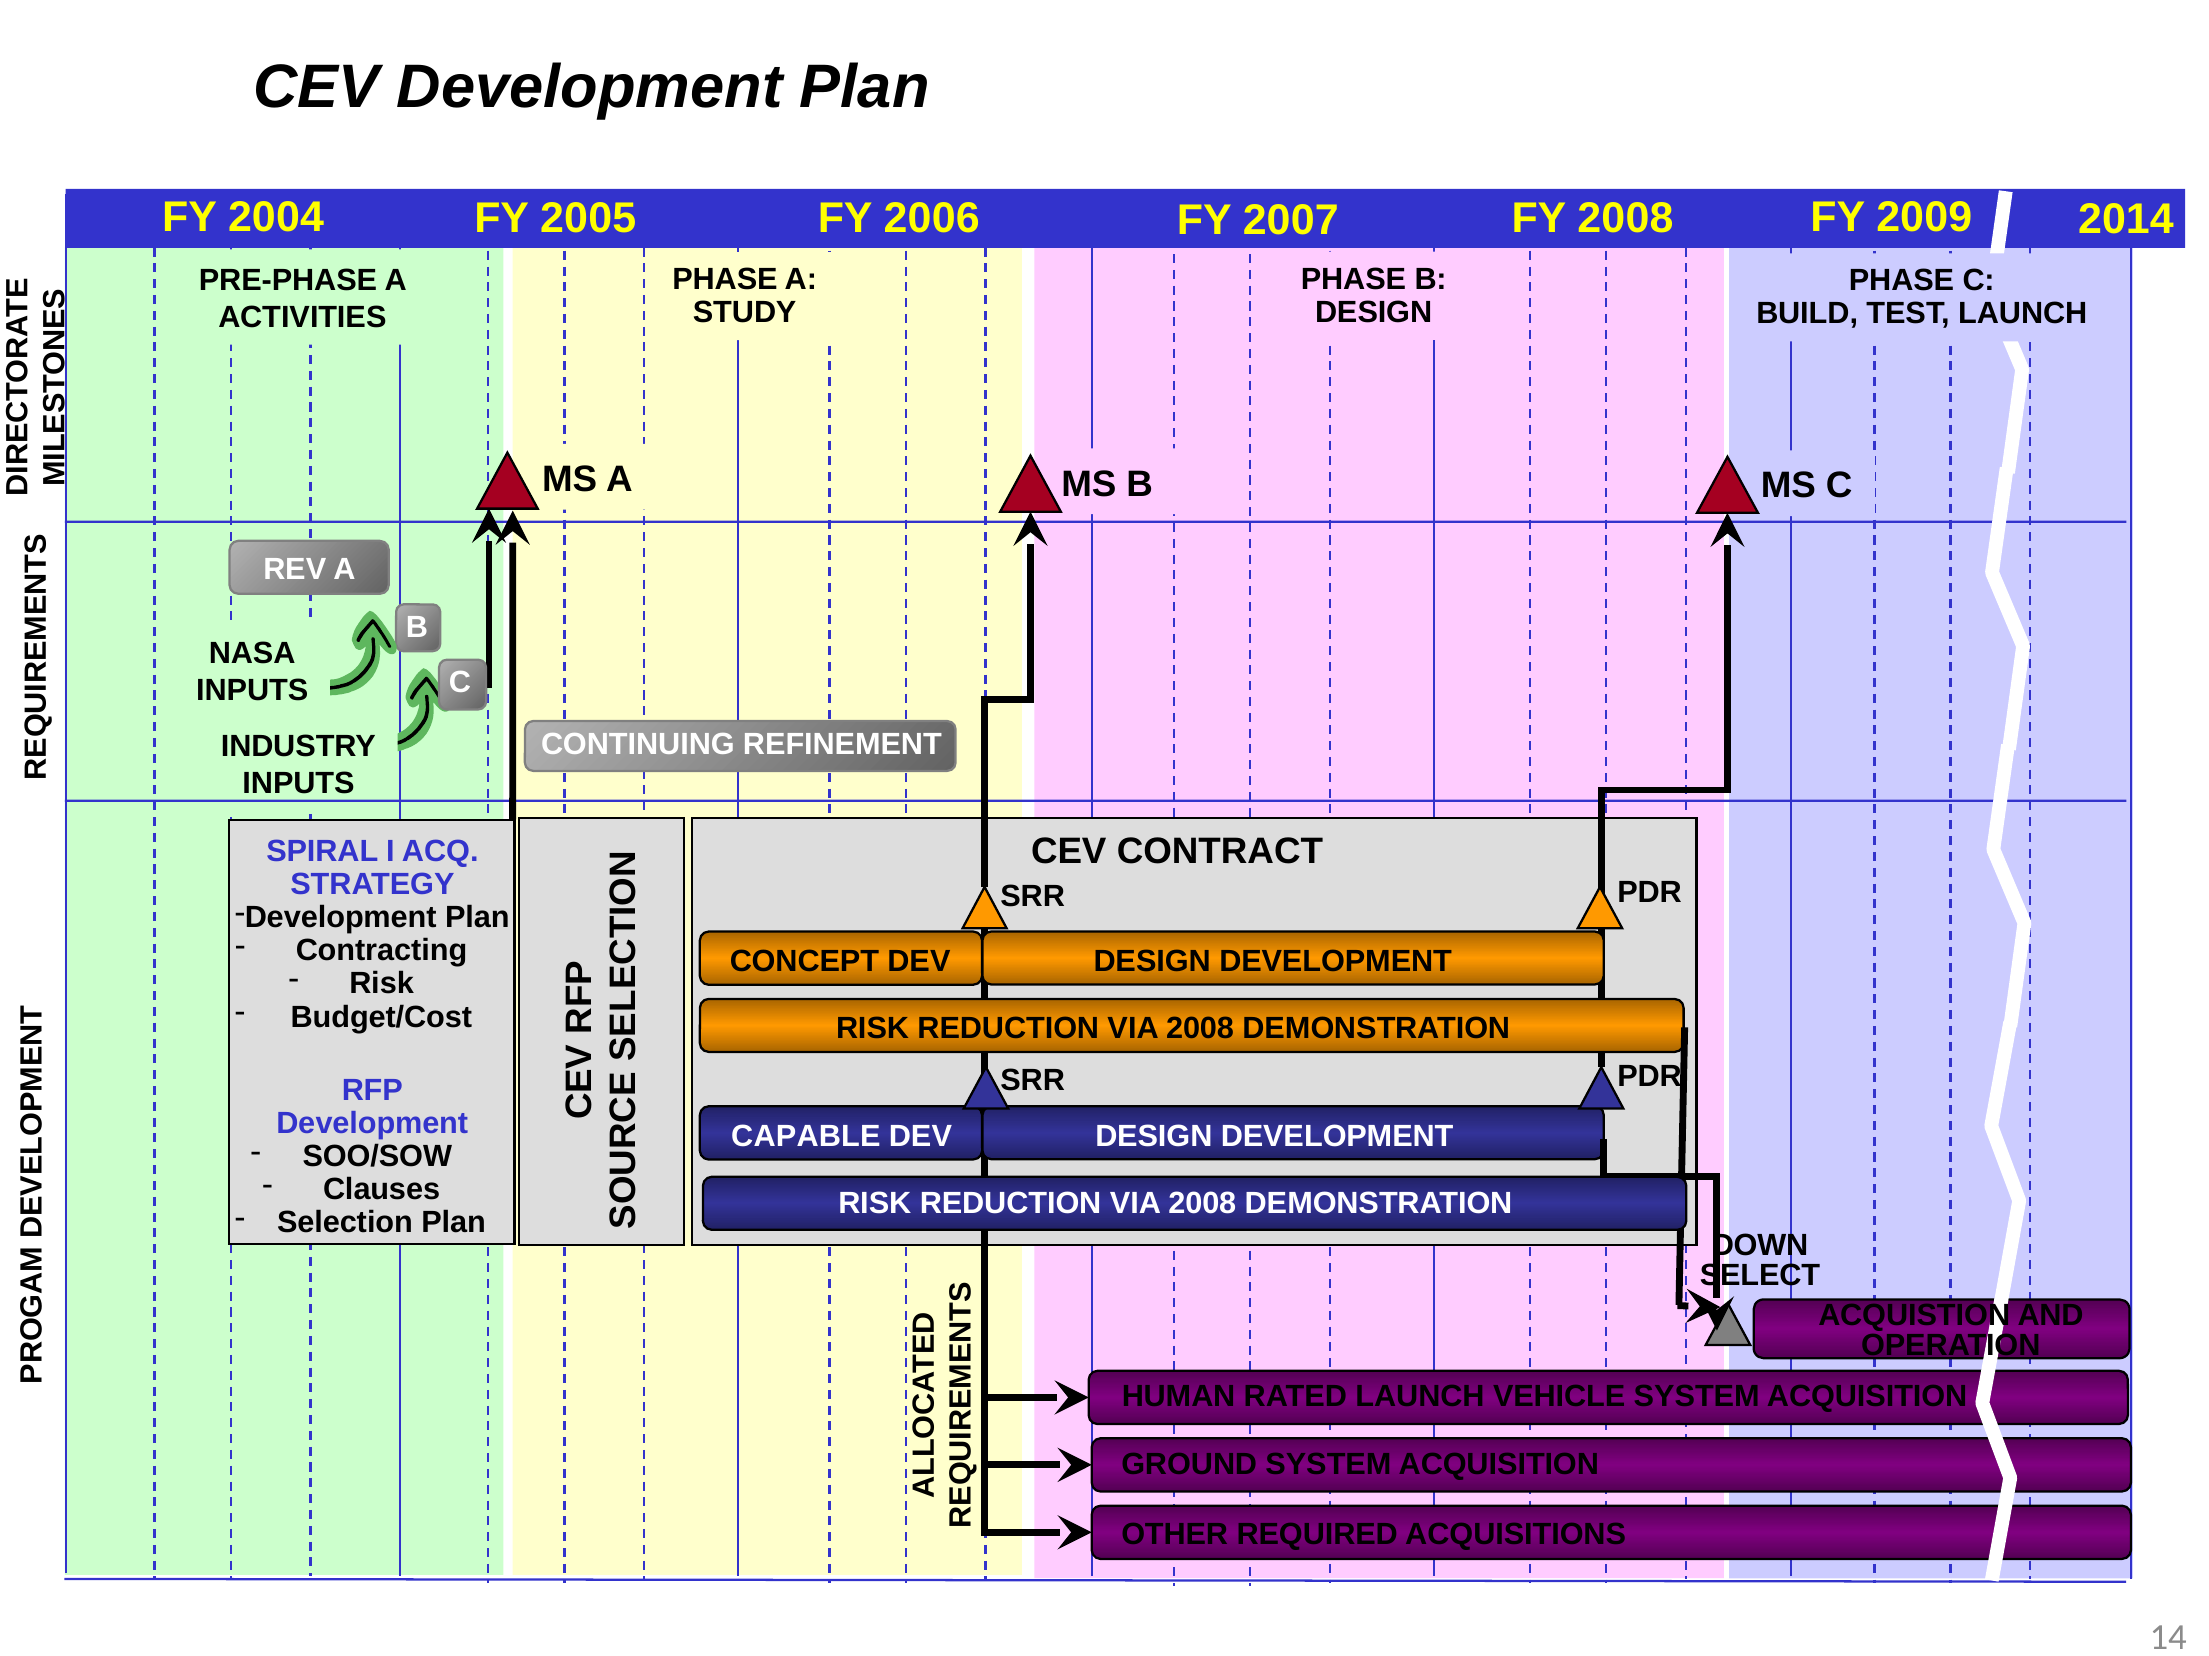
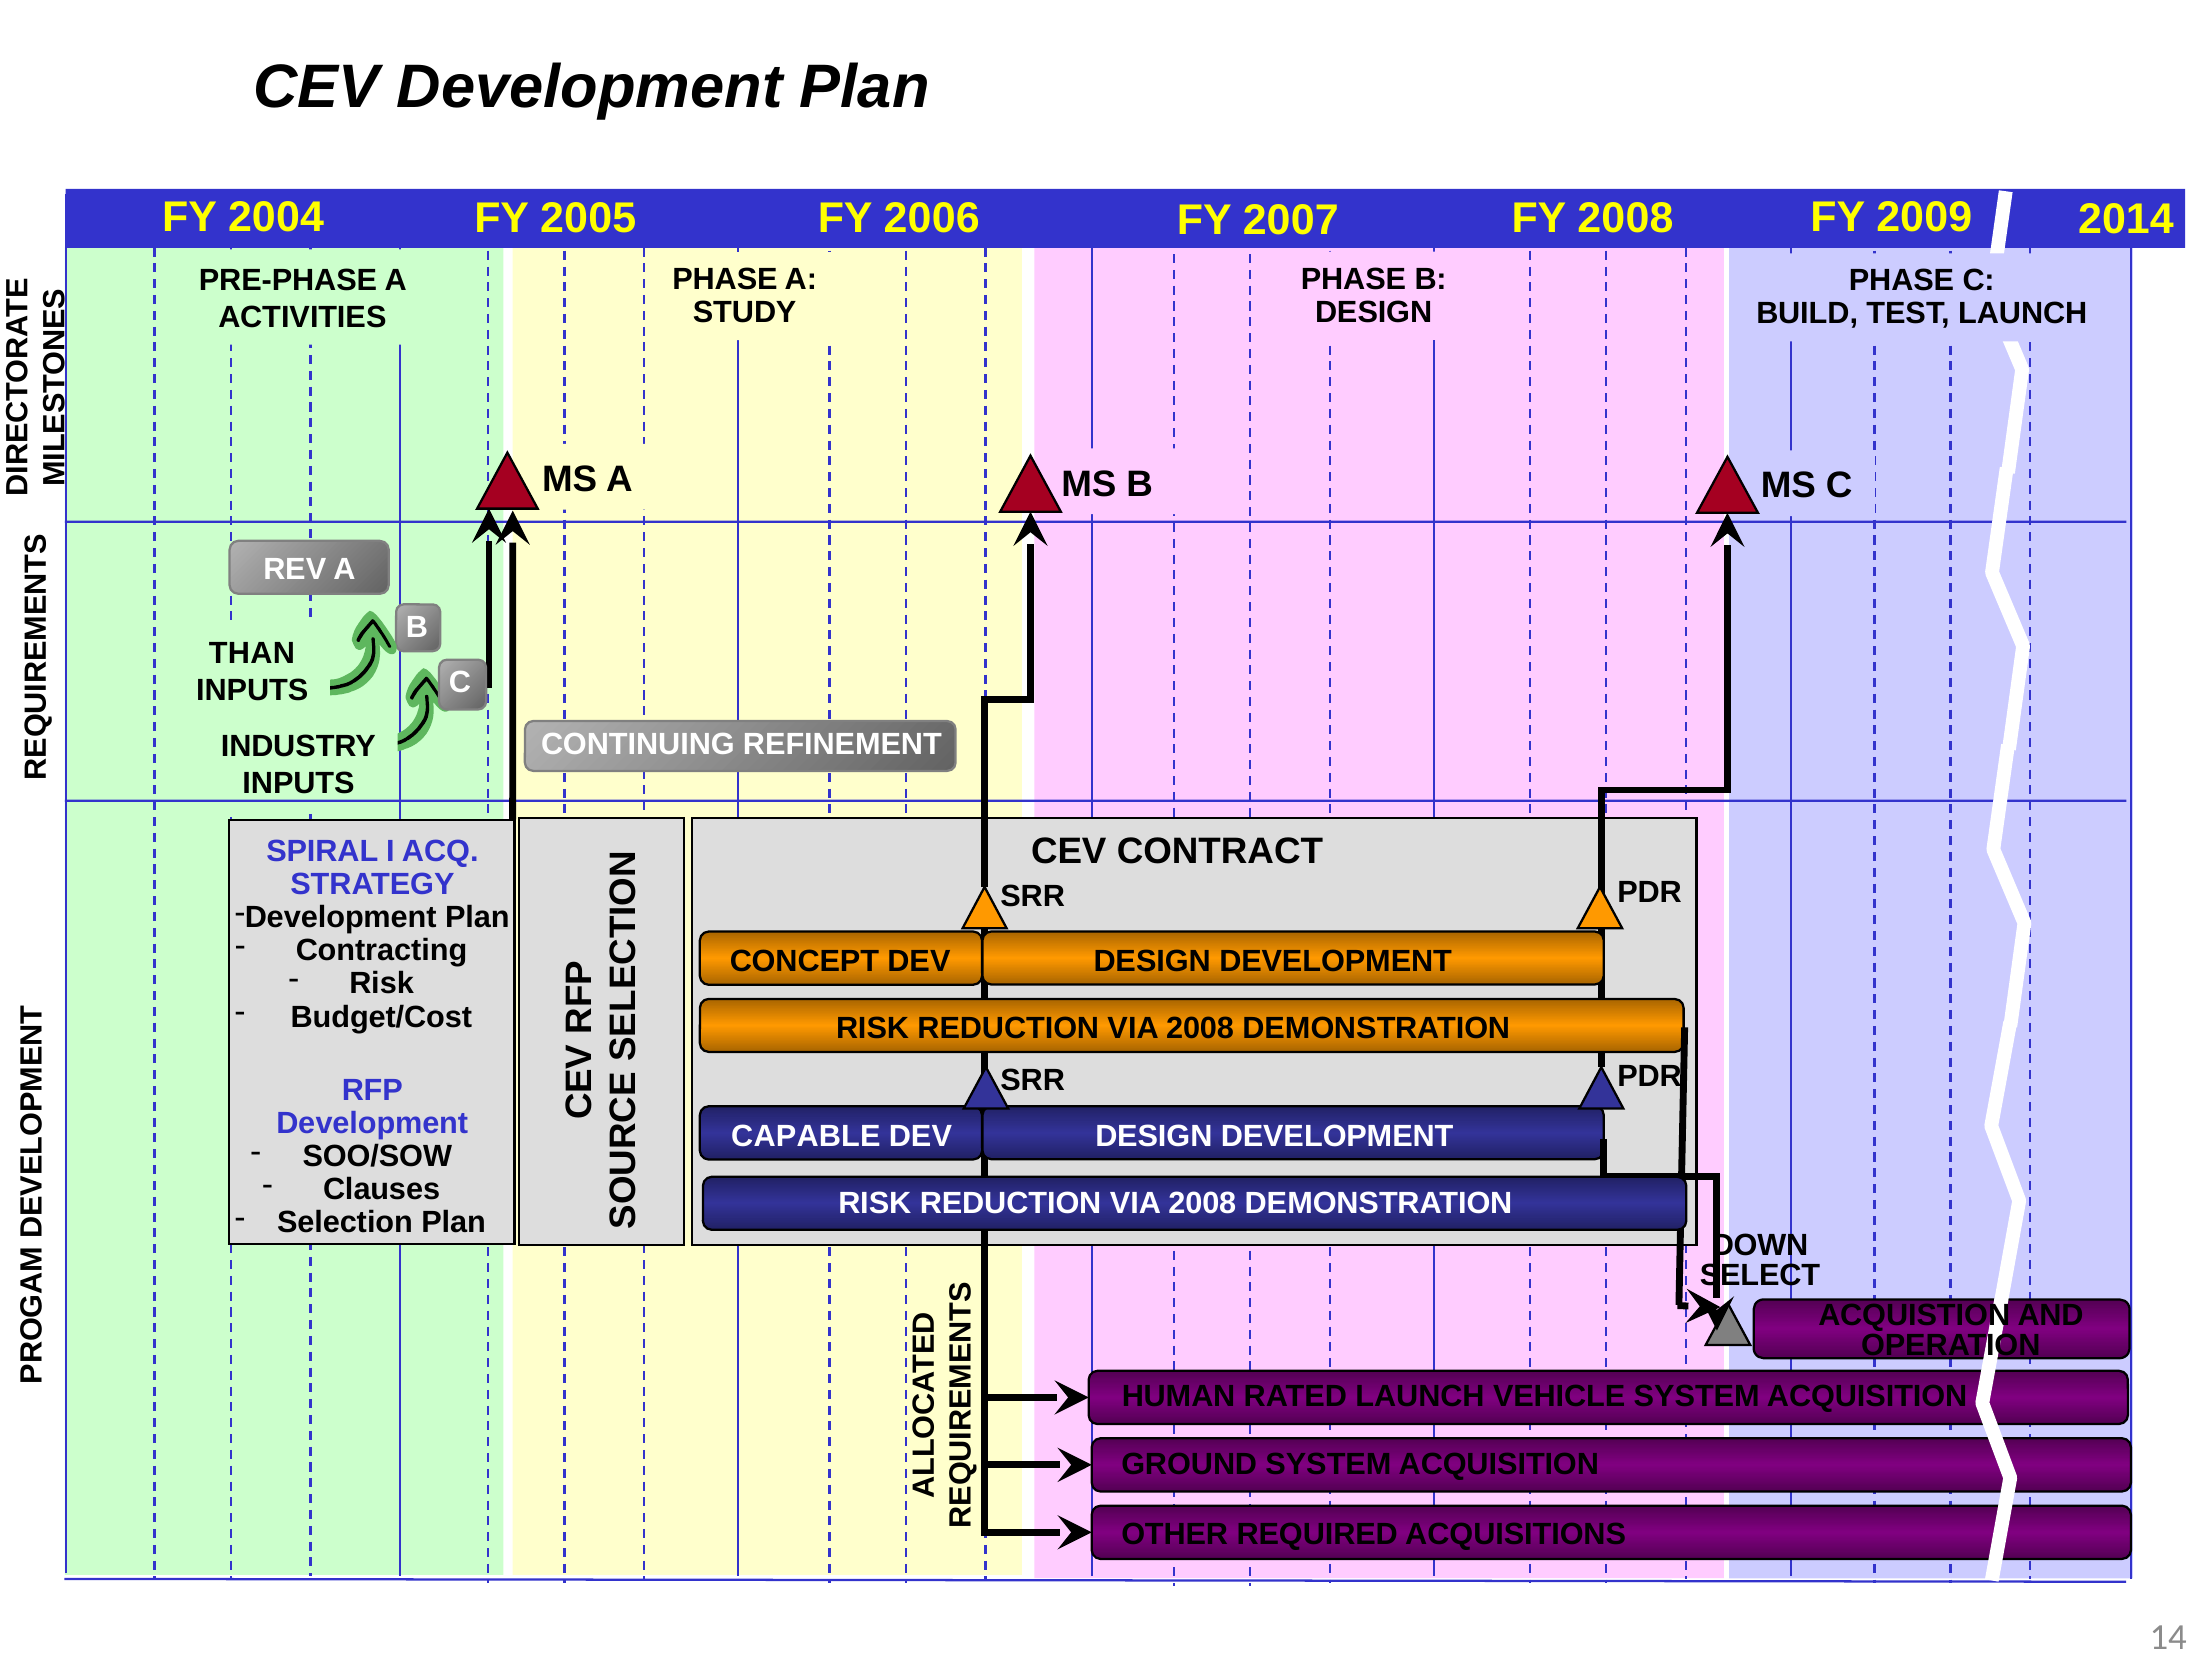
NASA: NASA -> THAN (252, 653)
